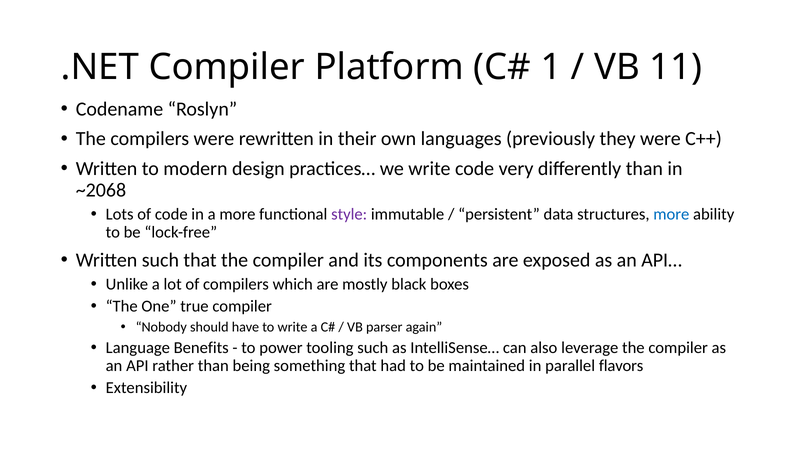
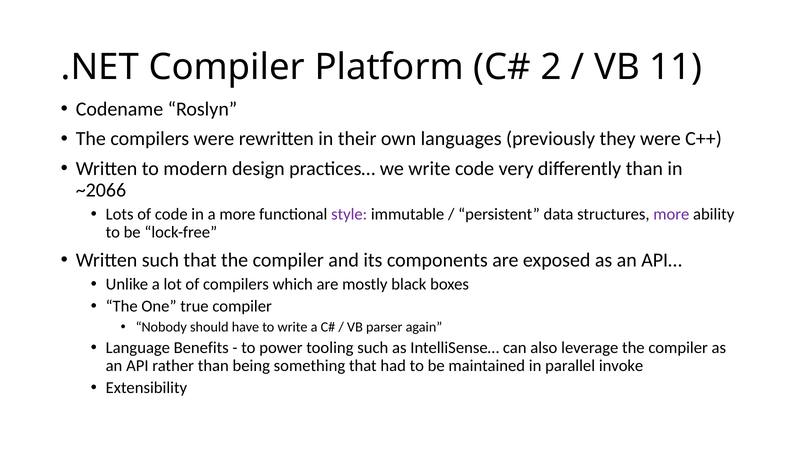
1: 1 -> 2 (551, 67)
~2068: ~2068 -> ~2066 (101, 190)
more colour: blue -> purple (671, 214)
flavors: flavors -> invoke (621, 366)
